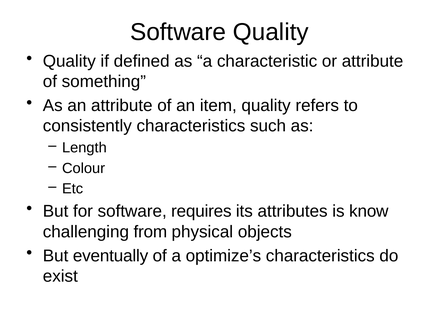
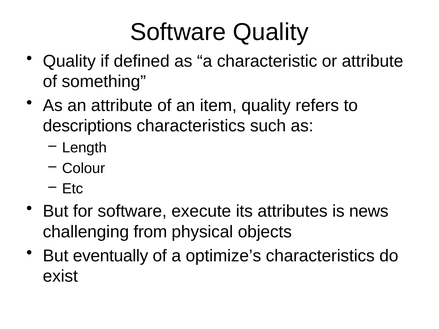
consistently: consistently -> descriptions (87, 126)
requires: requires -> execute (201, 211)
know: know -> news (369, 211)
